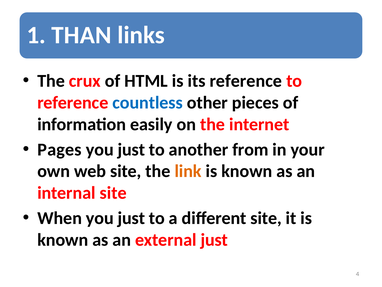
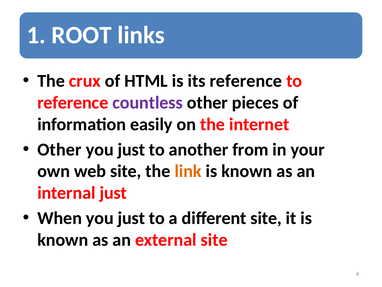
THAN: THAN -> ROOT (82, 35)
countless colour: blue -> purple (148, 102)
Pages: Pages -> Other (59, 149)
internal site: site -> just (113, 193)
external just: just -> site (214, 239)
